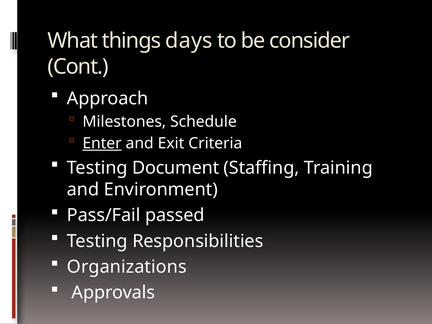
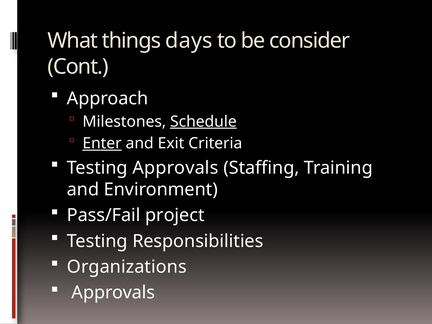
Schedule underline: none -> present (203, 122)
Testing Document: Document -> Approvals (175, 168)
passed: passed -> project (175, 215)
